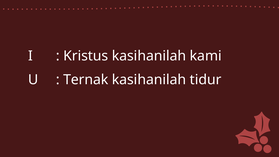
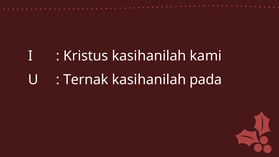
tidur: tidur -> pada (206, 80)
